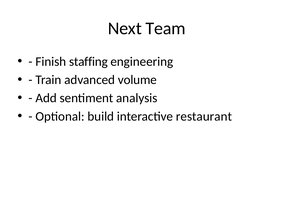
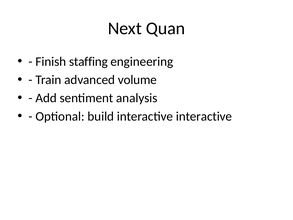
Team: Team -> Quan (165, 28)
interactive restaurant: restaurant -> interactive (204, 116)
